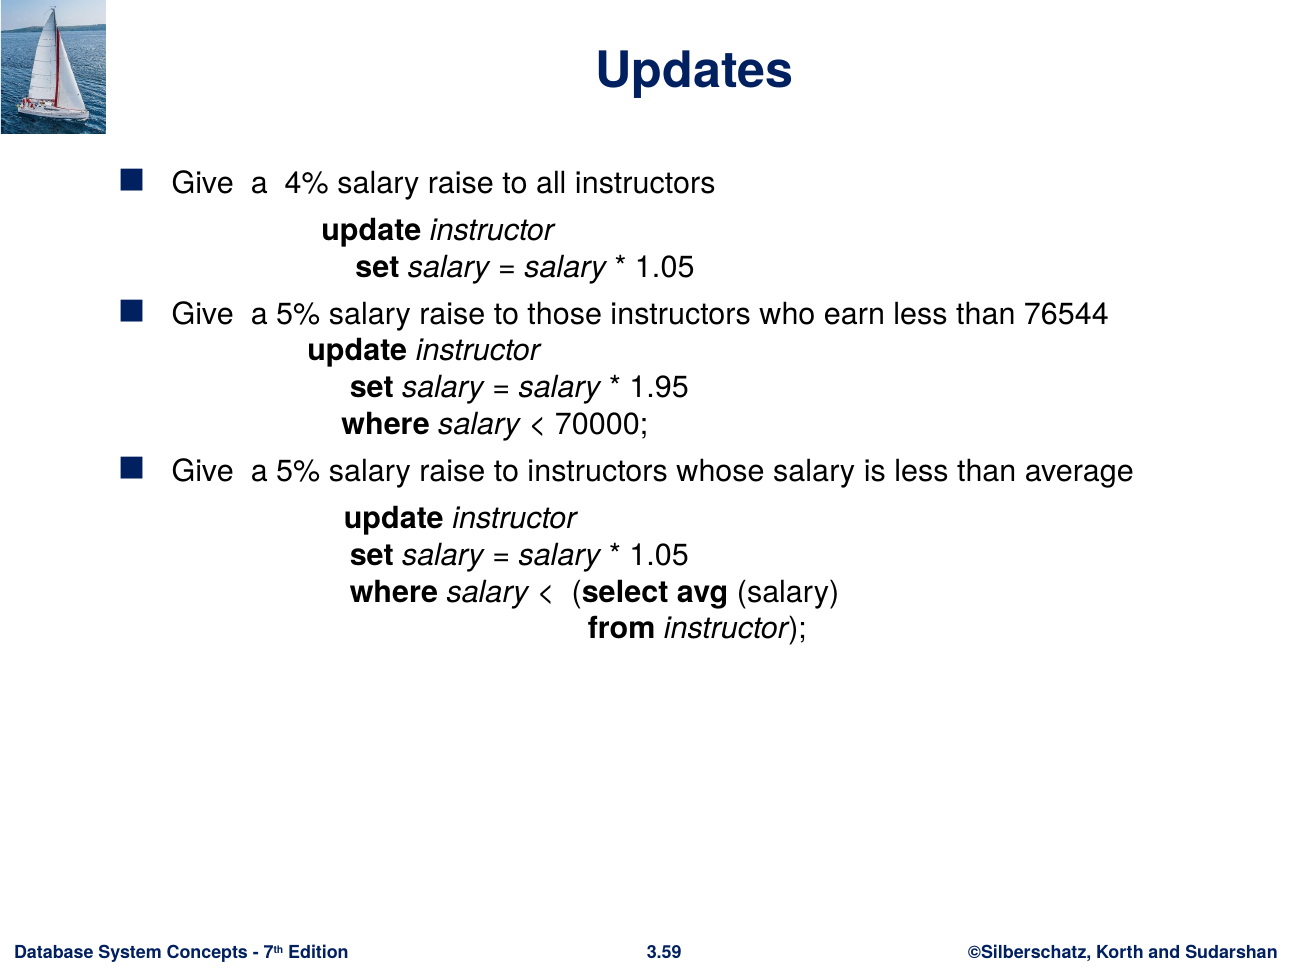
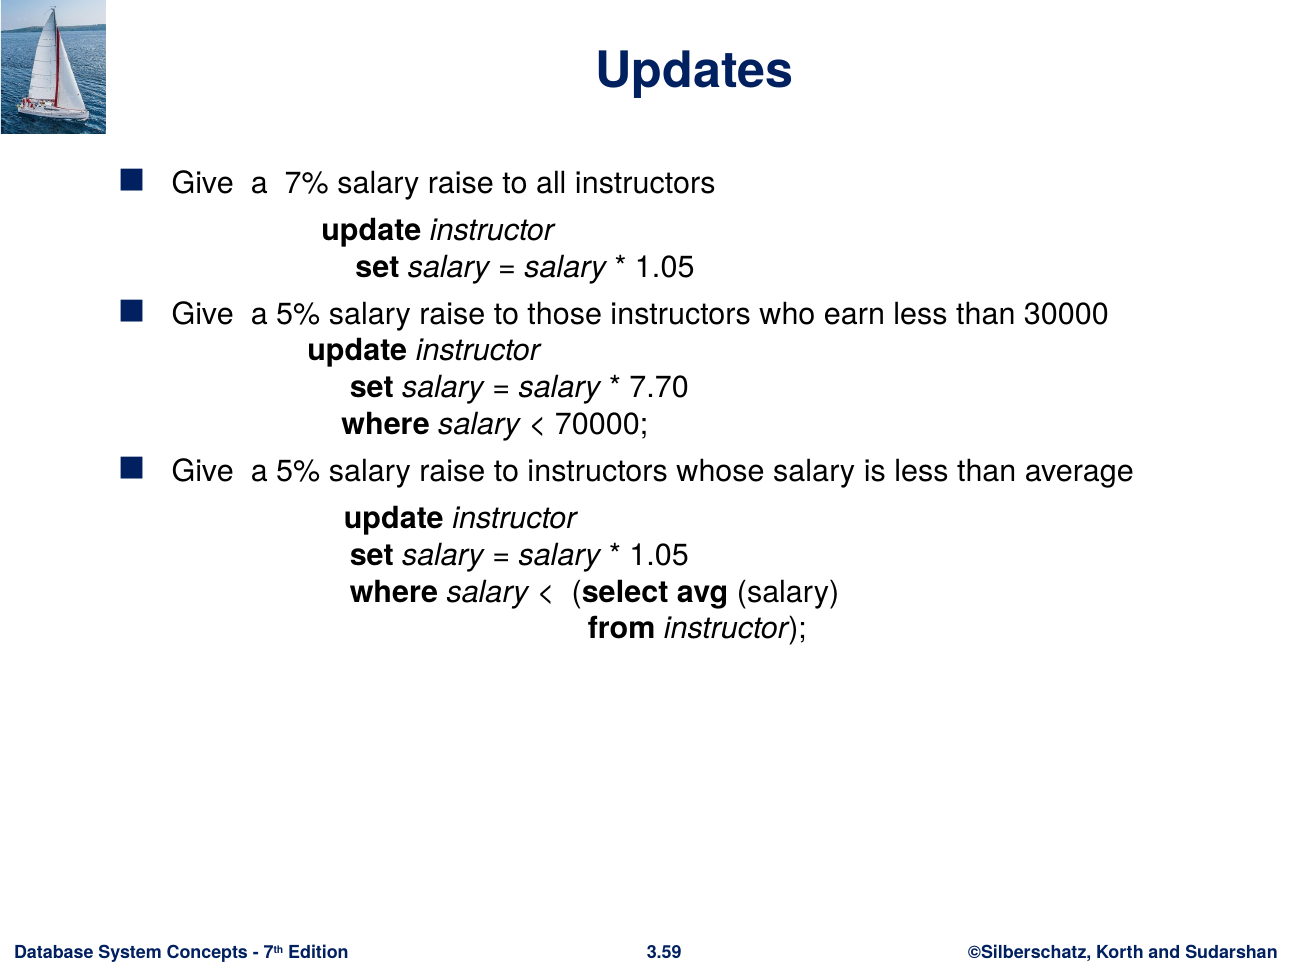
4%: 4% -> 7% (307, 183)
76544: 76544 -> 30000 (1066, 314)
1.95: 1.95 -> 7.70 (659, 387)
